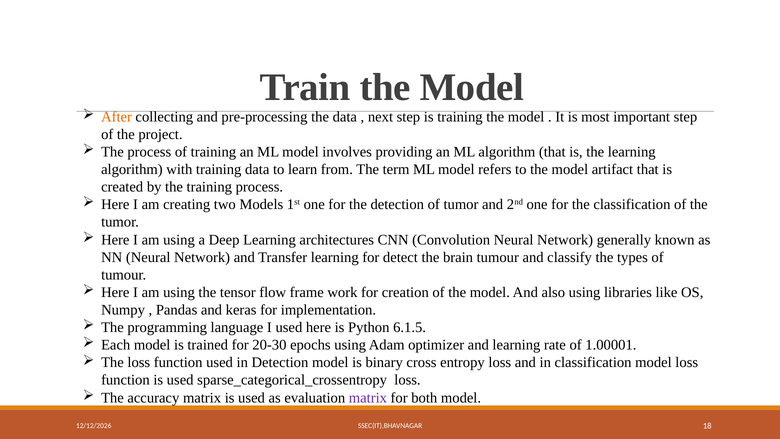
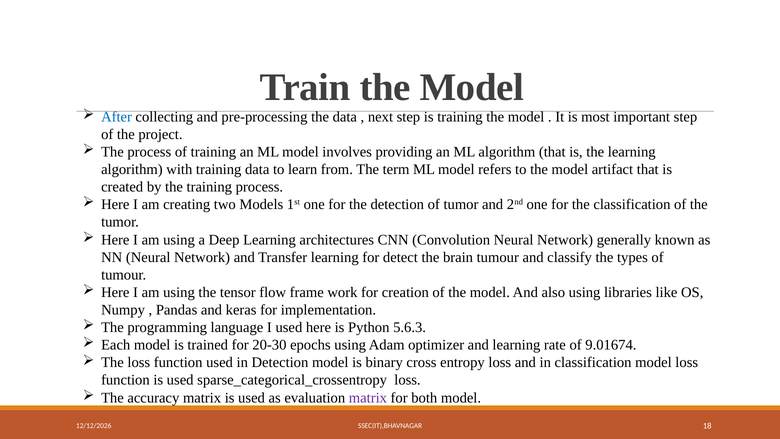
After colour: orange -> blue (117, 117)
6.1.5: 6.1.5 -> 5.6.3 (410, 327)
1.00001: 1.00001 -> 9.01674 (611, 345)
